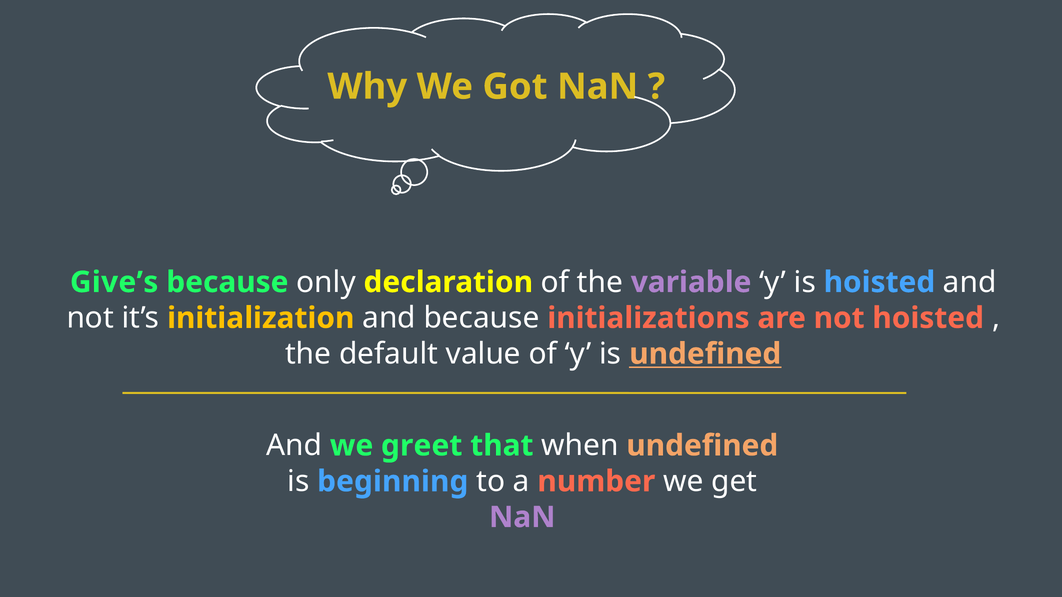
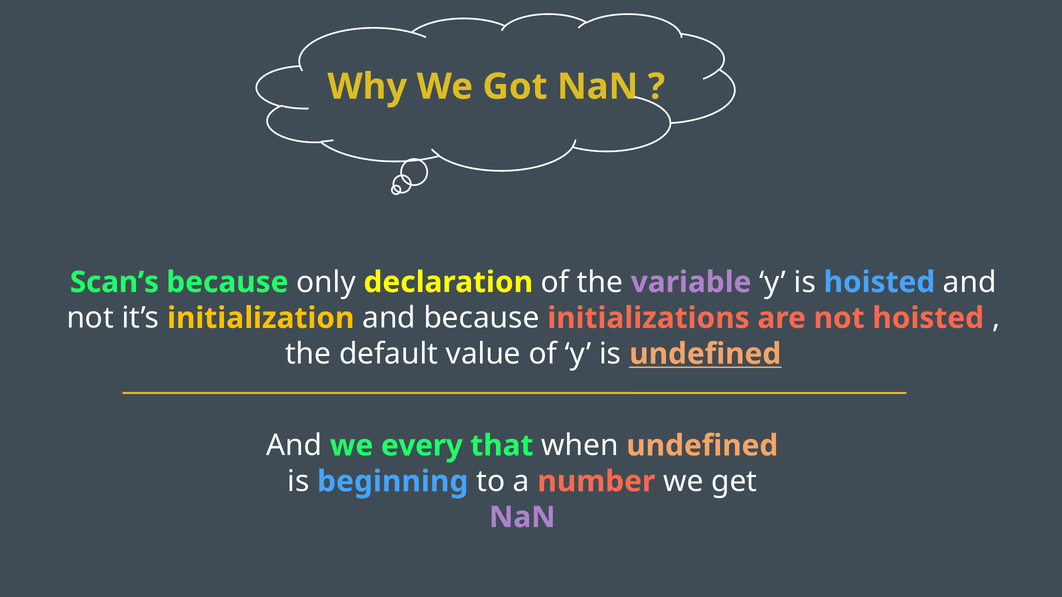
Give’s: Give’s -> Scan’s (114, 282)
greet: greet -> every (422, 446)
